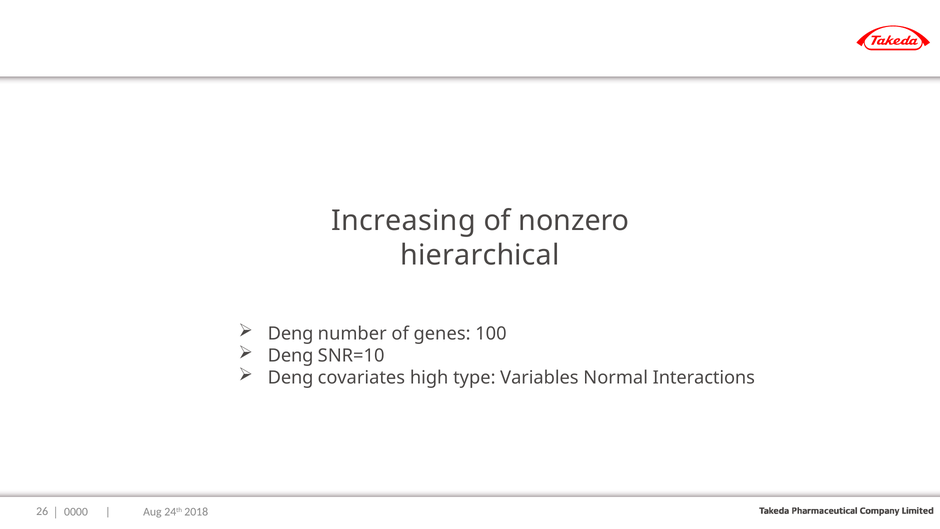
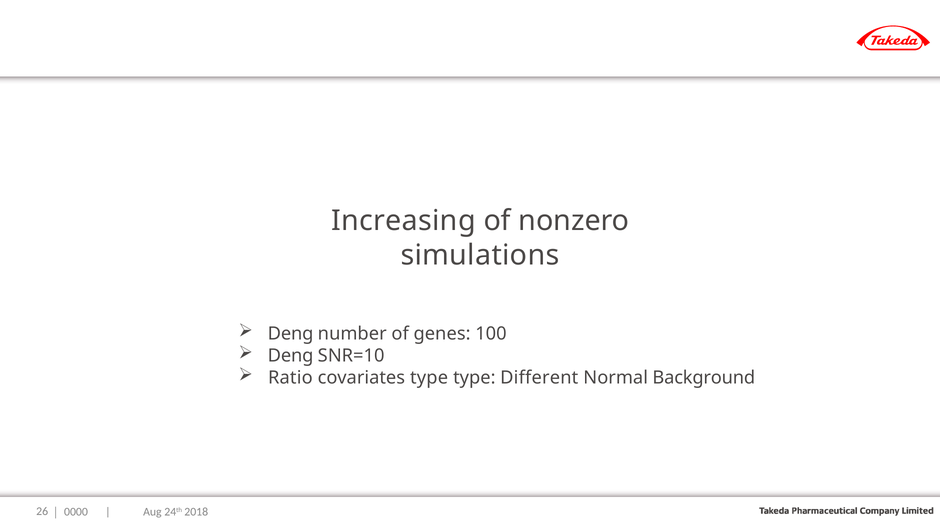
hierarchical: hierarchical -> simulations (480, 255)
Deng: Deng -> Ratio (290, 377)
covariates high: high -> type (429, 377)
Variables: Variables -> Different (539, 377)
Interactions: Interactions -> Background (704, 377)
